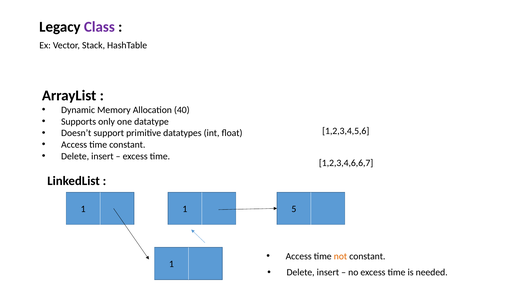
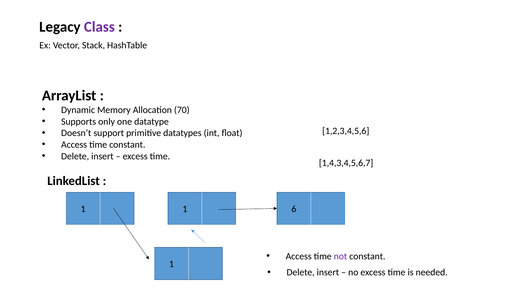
40: 40 -> 70 (182, 110)
1,2,3,4,6,6,7: 1,2,3,4,6,6,7 -> 1,4,3,4,5,6,7 (346, 163)
5: 5 -> 6 (294, 209)
not colour: orange -> purple (340, 256)
